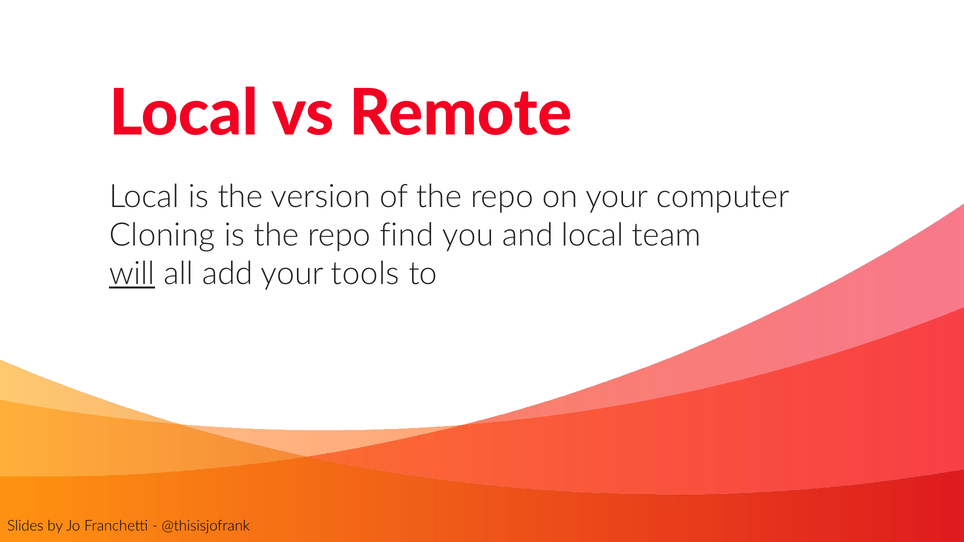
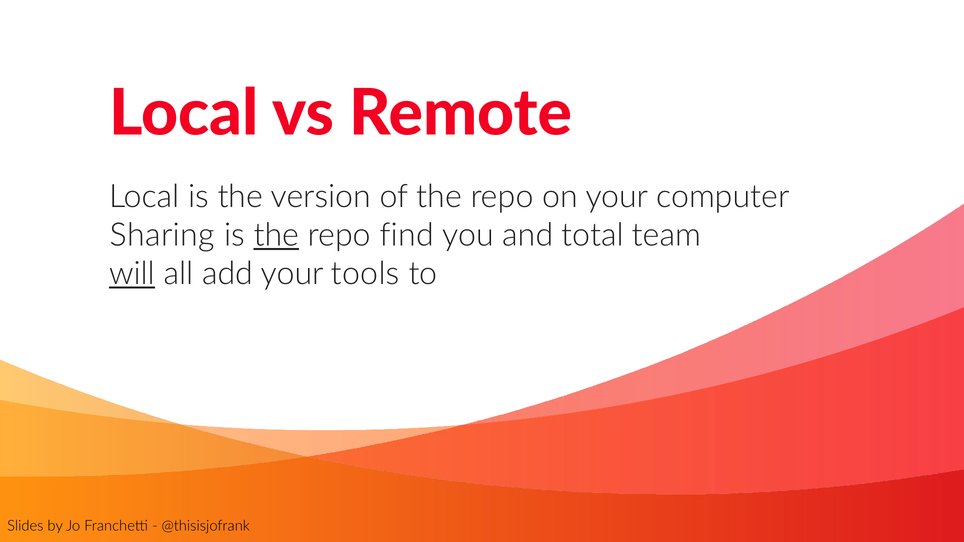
Cloning: Cloning -> Sharing (162, 235)
the underline: none -> present (276, 235)
and local: local -> total (592, 235)
